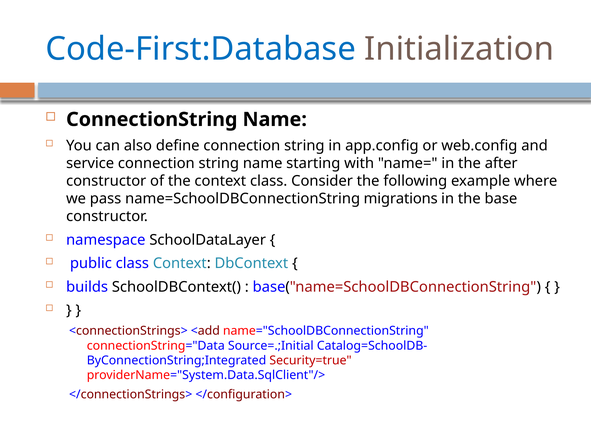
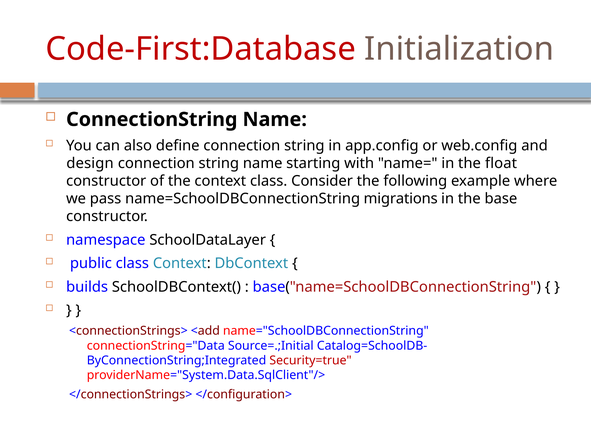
Code-First:Database colour: blue -> red (201, 49)
service: service -> design (90, 163)
after: after -> float (501, 163)
